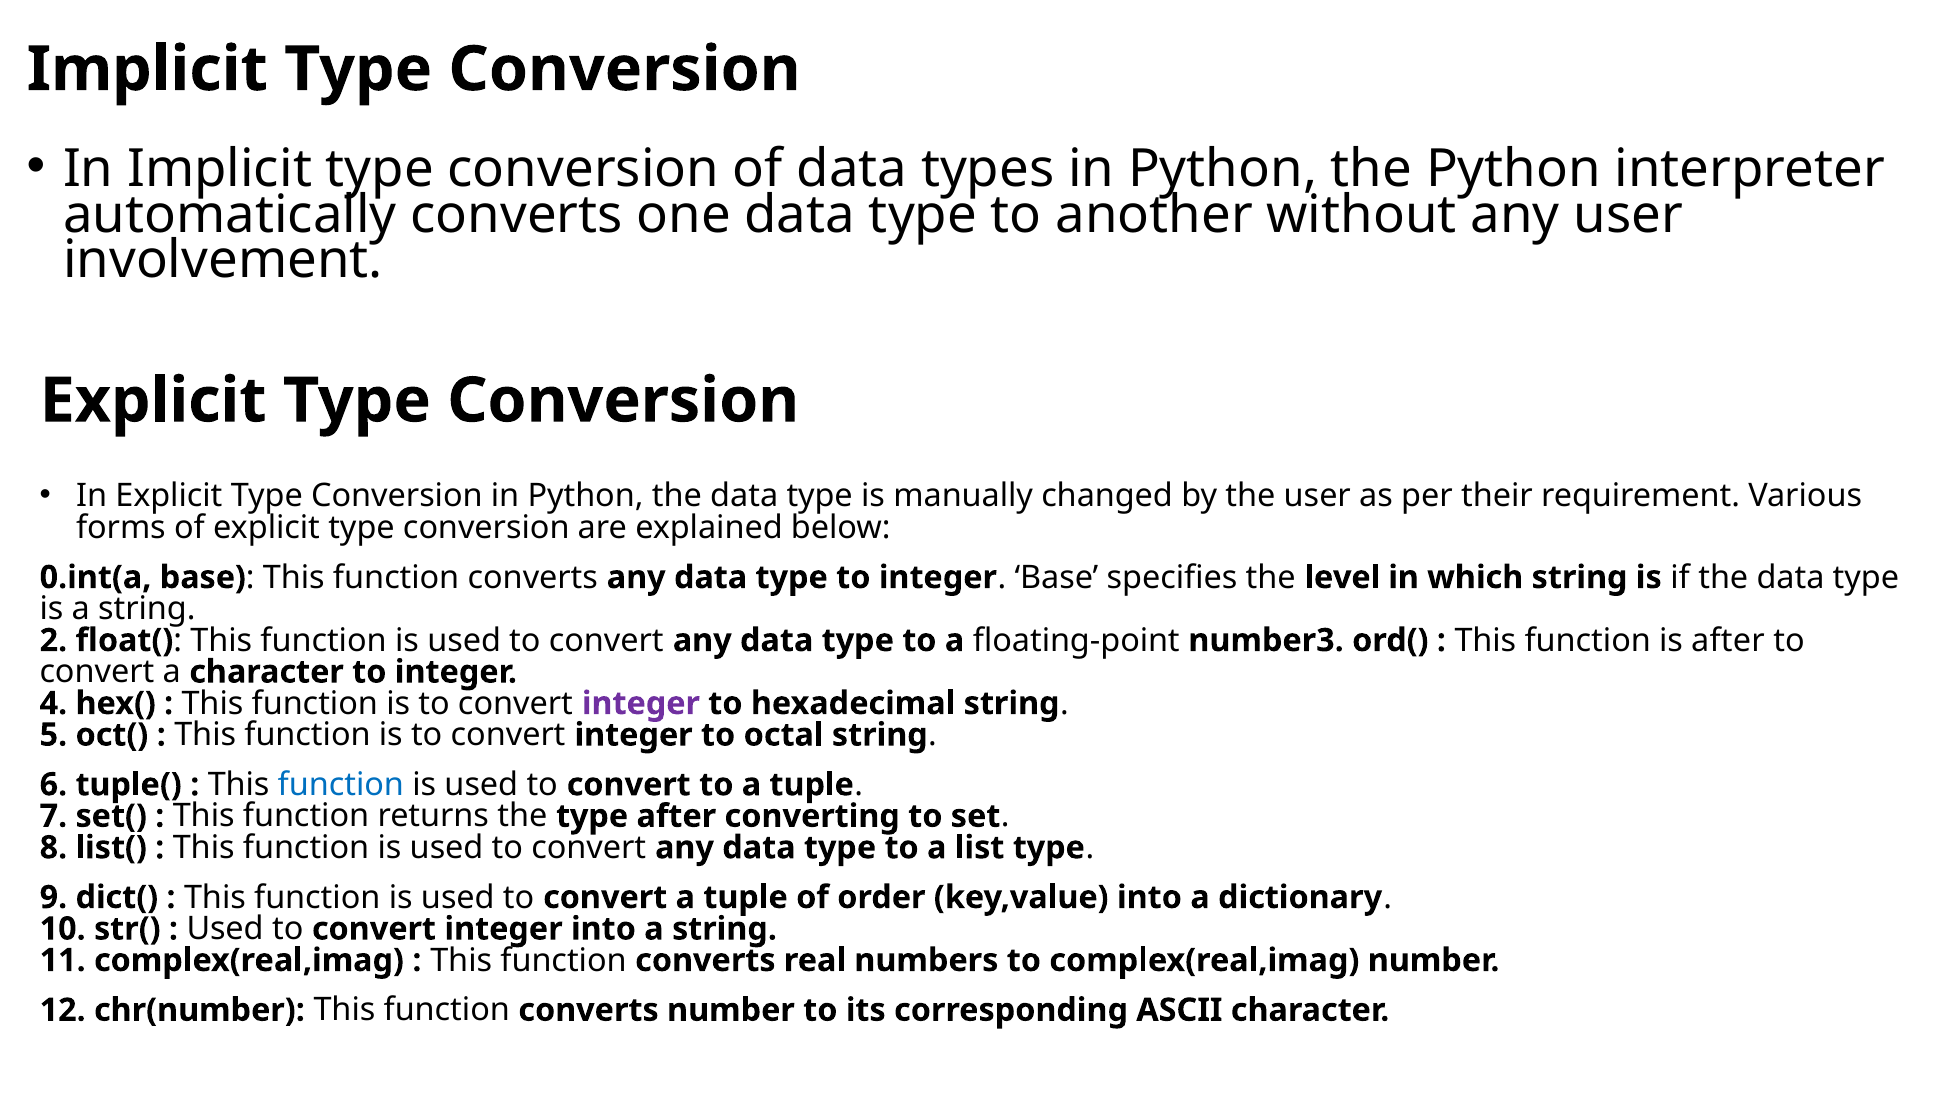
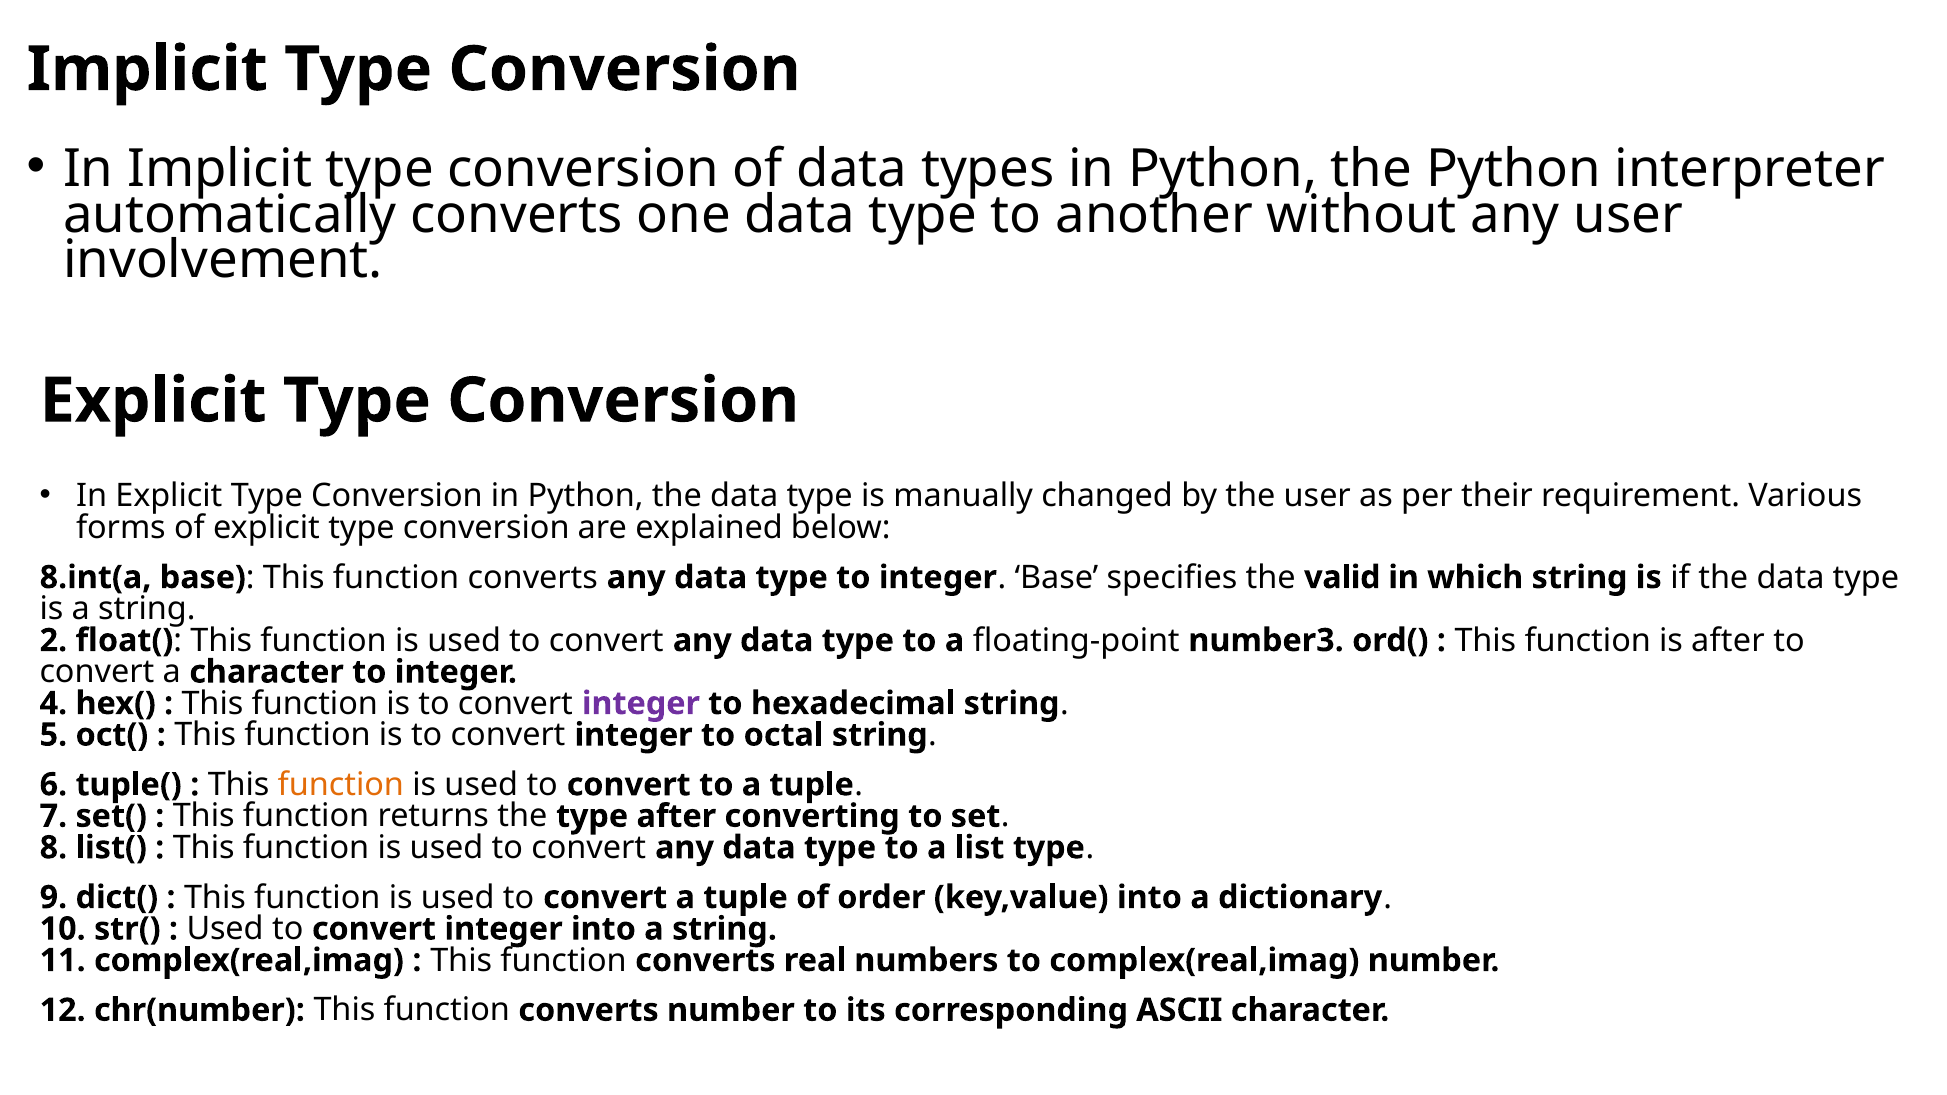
0.int(a: 0.int(a -> 8.int(a (96, 578)
level: level -> valid (1342, 578)
function colour: blue -> orange (341, 785)
